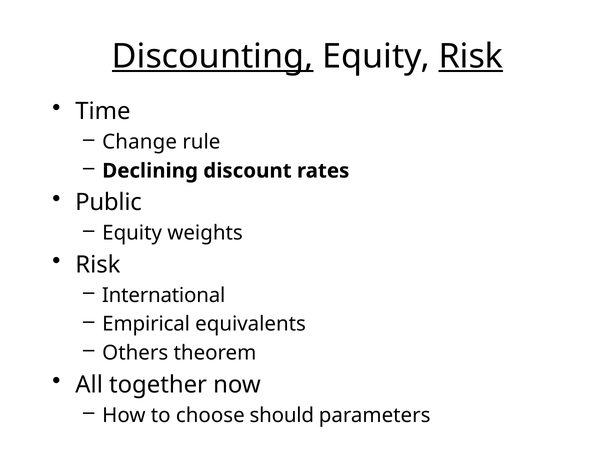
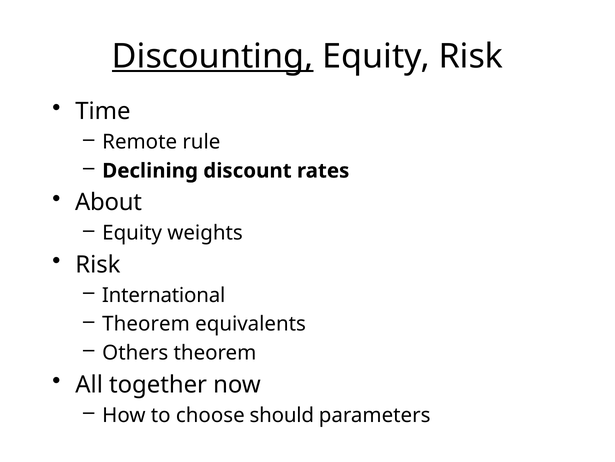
Risk underline: present -> none (471, 56)
Change: Change -> Remote (140, 142)
Public: Public -> About (109, 202)
Empirical: Empirical -> Theorem (146, 324)
